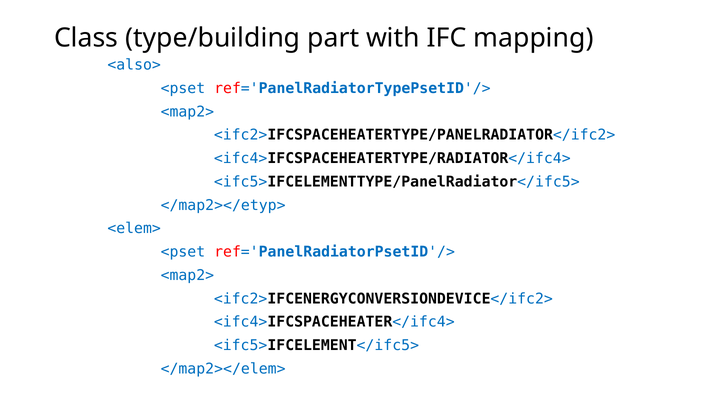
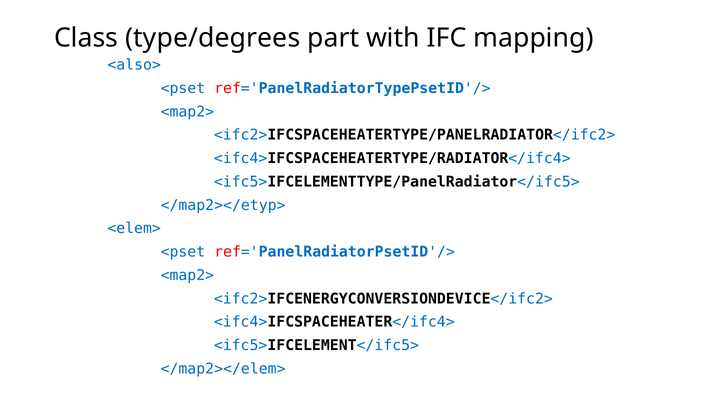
type/building: type/building -> type/degrees (213, 38)
